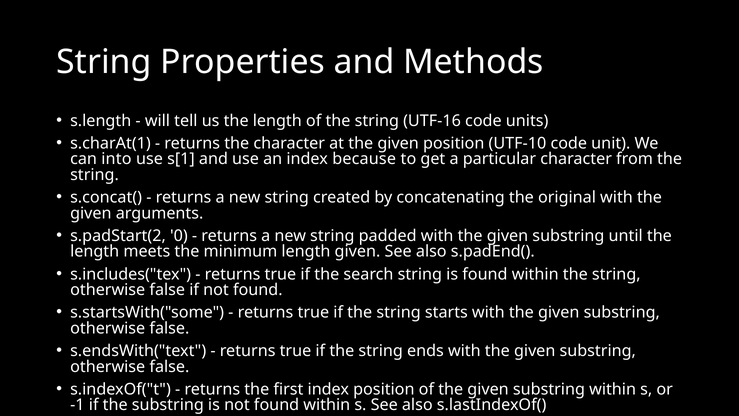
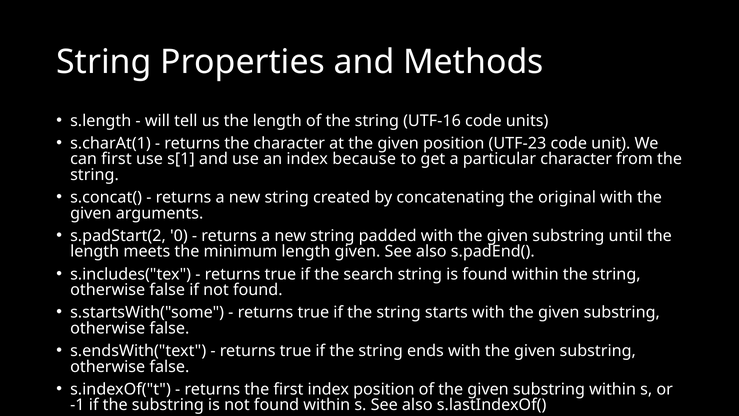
UTF-10: UTF-10 -> UTF-23 (517, 143)
can into: into -> first (116, 159)
